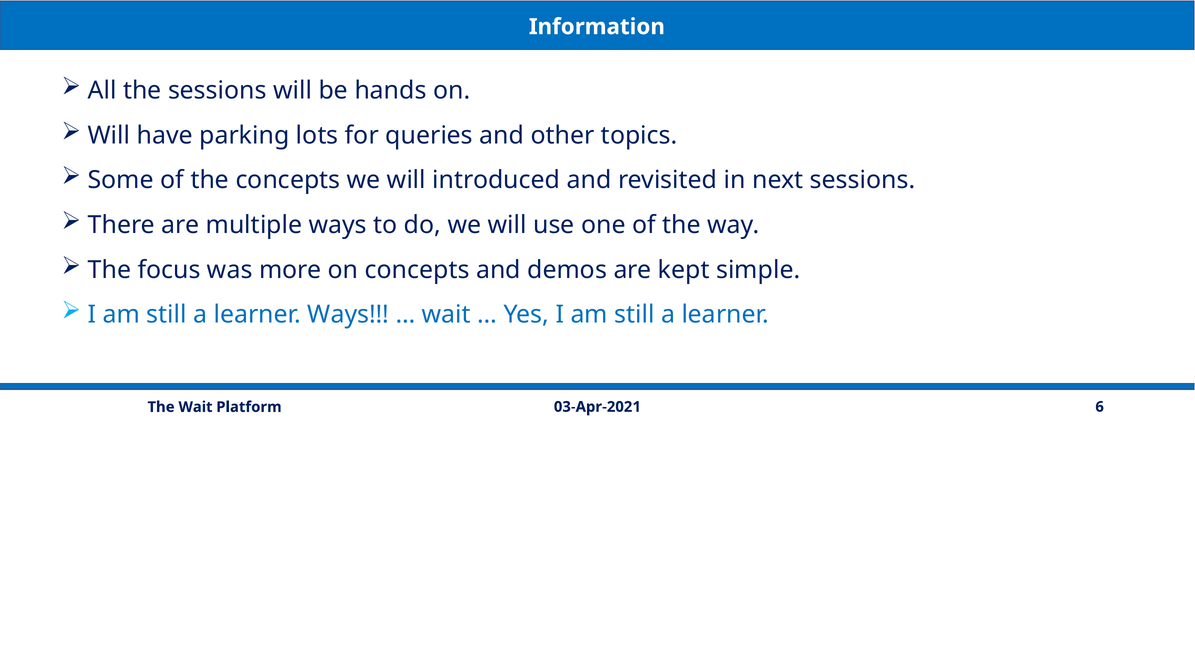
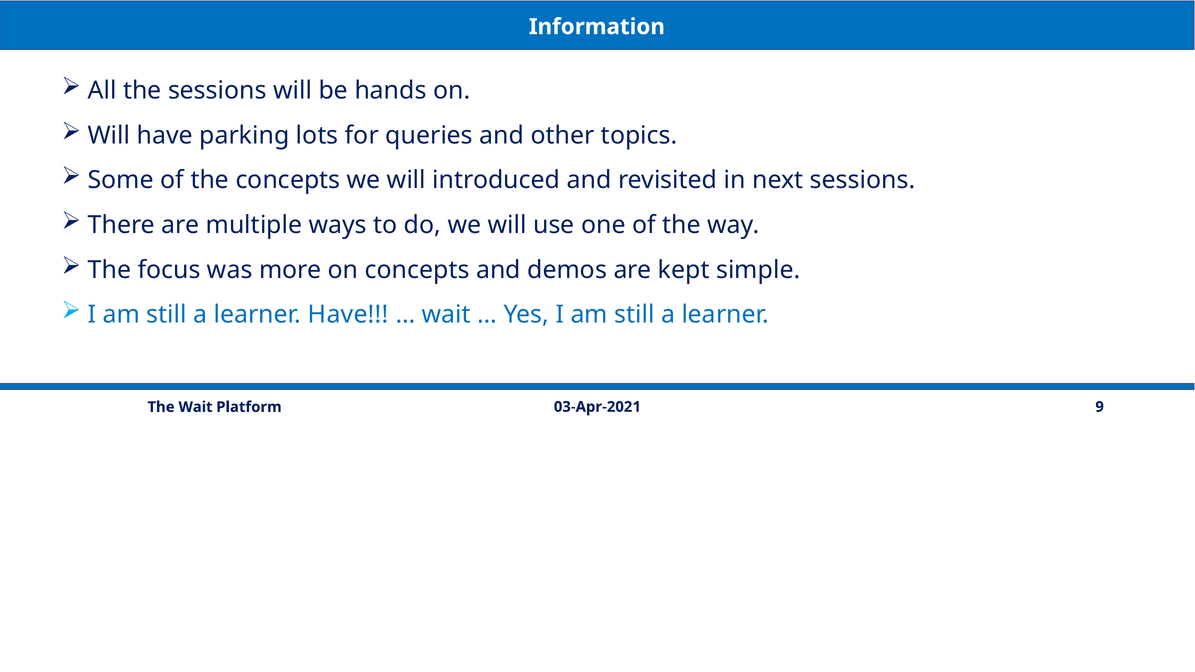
learner Ways: Ways -> Have (348, 315)
6: 6 -> 9 (1100, 407)
